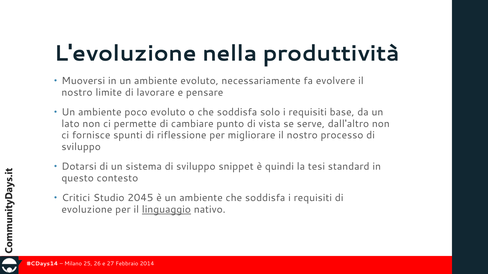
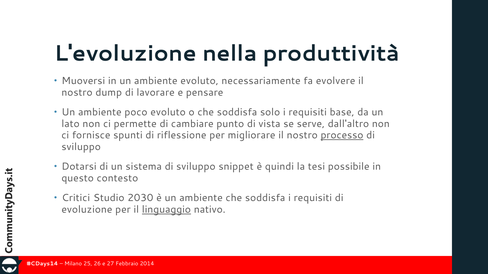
limite: limite -> dump (109, 93)
processo underline: none -> present (342, 136)
standard: standard -> possibile (349, 167)
2045: 2045 -> 2030 (140, 198)
